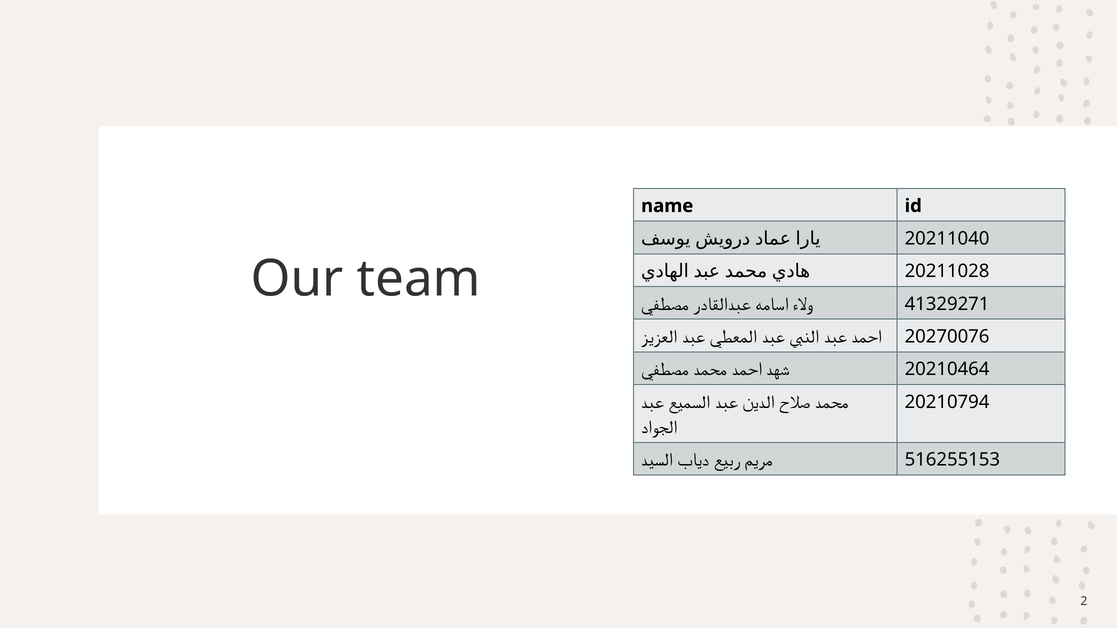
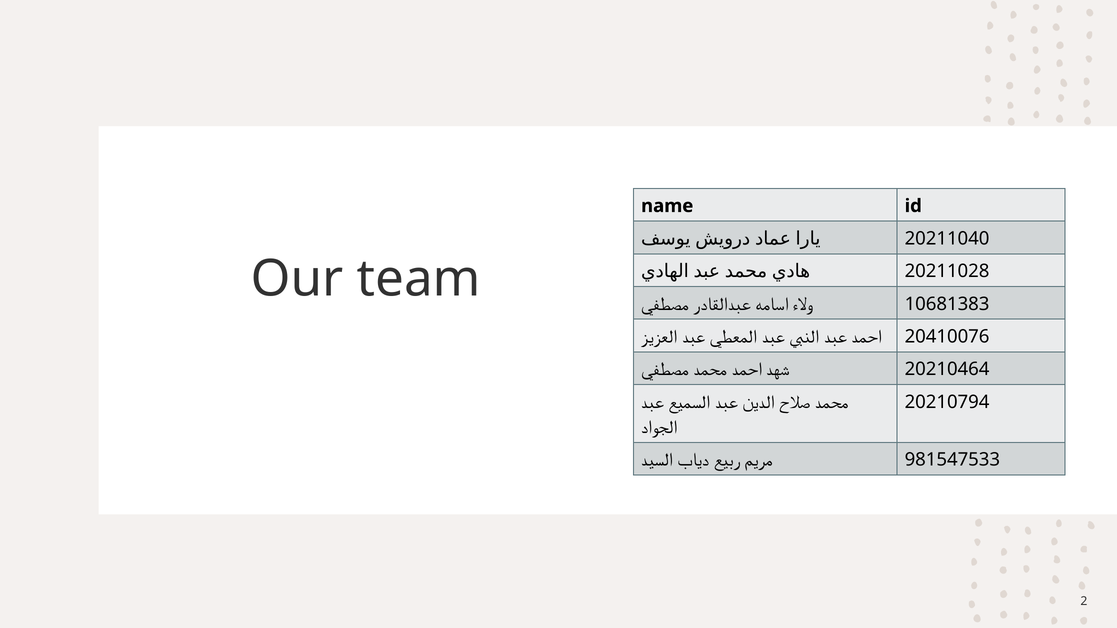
41329271: 41329271 -> 10681383 (947, 304)
20270076: 20270076 -> 20410076 (947, 337)
516255153: 516255153 -> 981547533 (952, 460)
